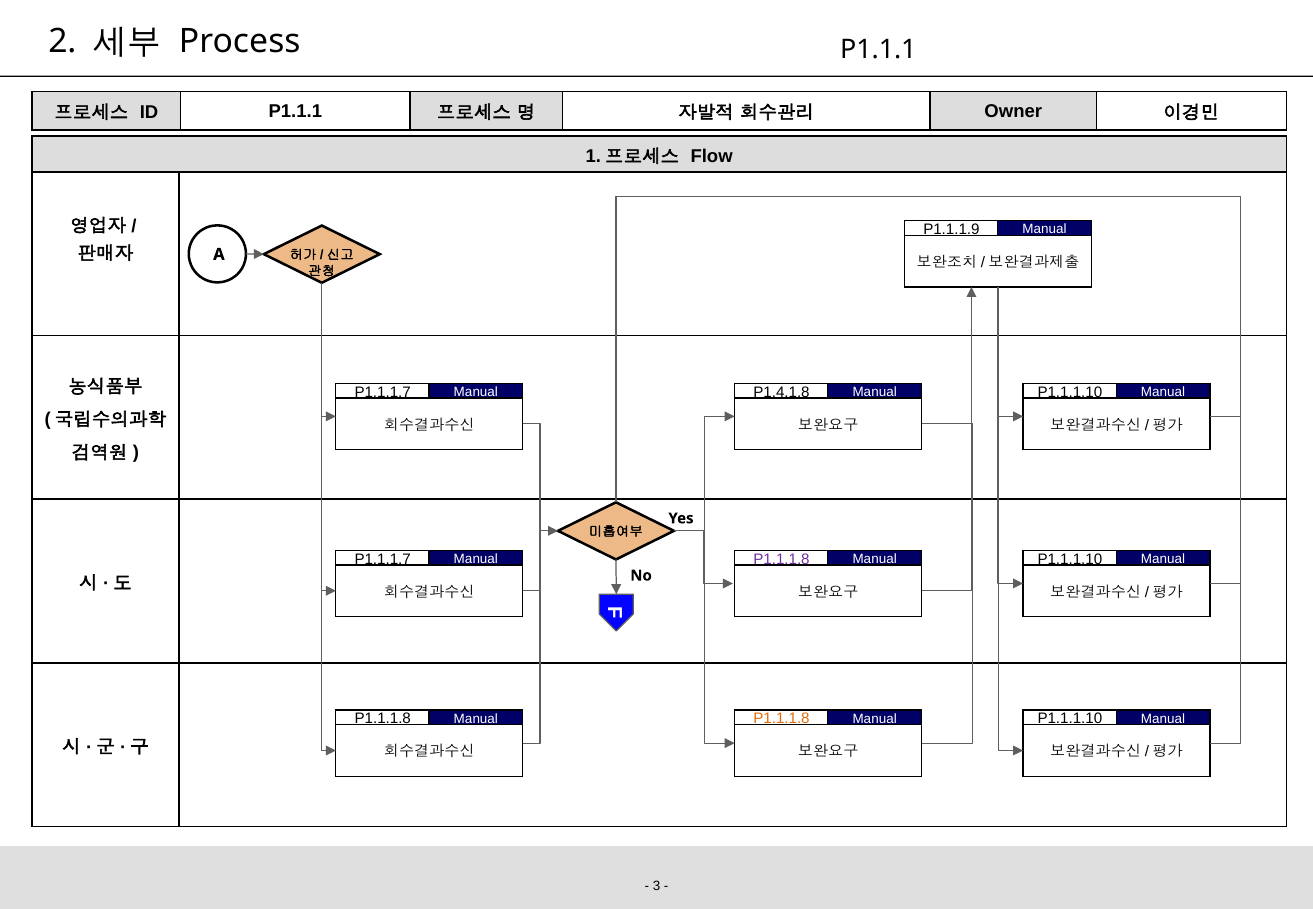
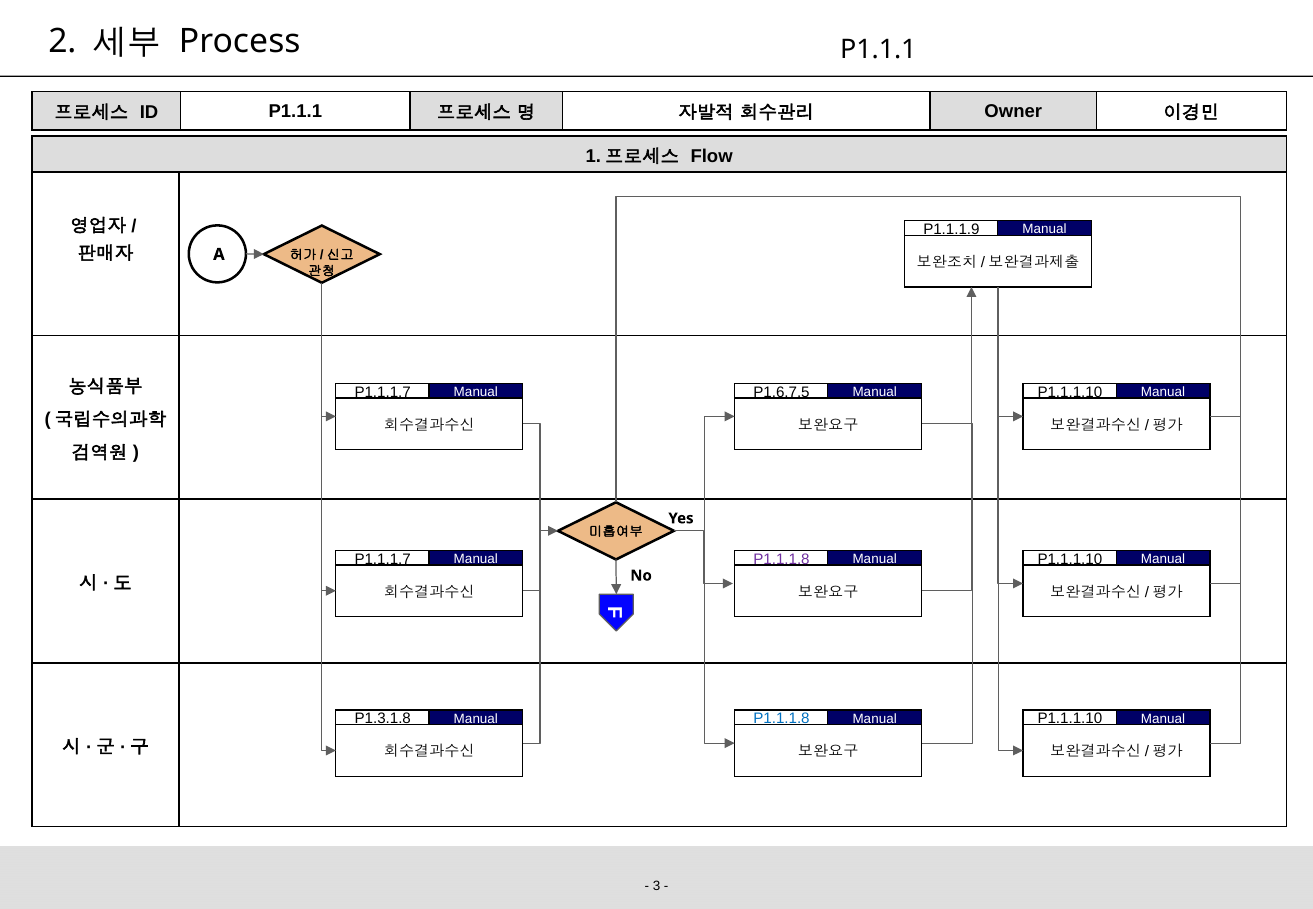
P1.4.1.8: P1.4.1.8 -> P1.6.7.5 (781, 392)
P1.1.1.8: P1.1.1.8 -> P1.3.1.8 (383, 719)
P1.1.1.8 colour: orange -> blue (781, 719)
